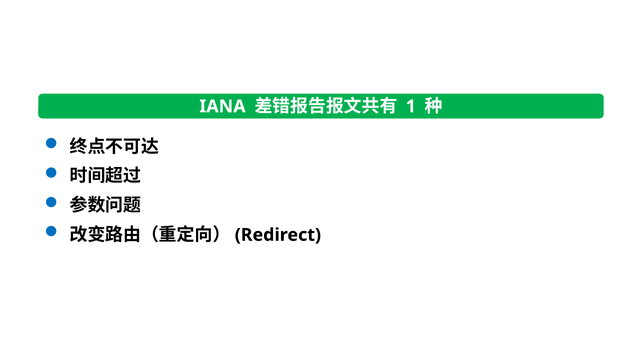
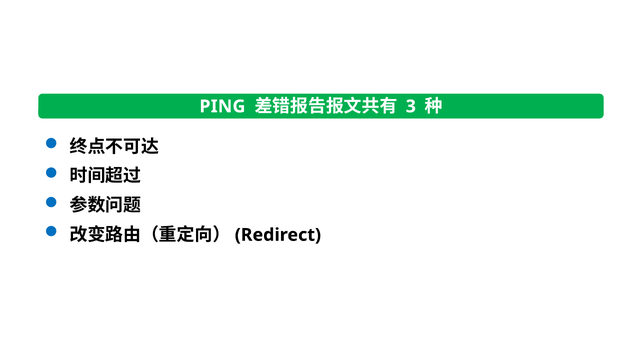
IANA: IANA -> PING (222, 106)
1: 1 -> 3 (411, 106)
